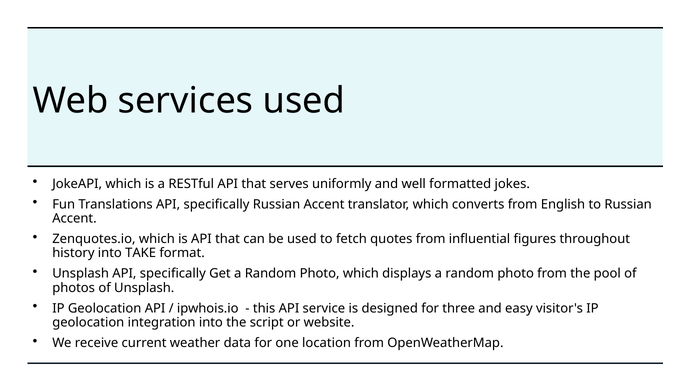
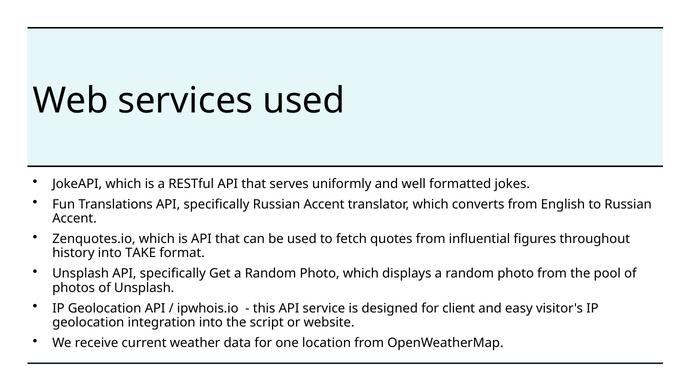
three: three -> client (459, 308)
